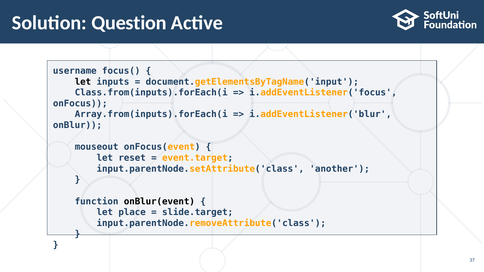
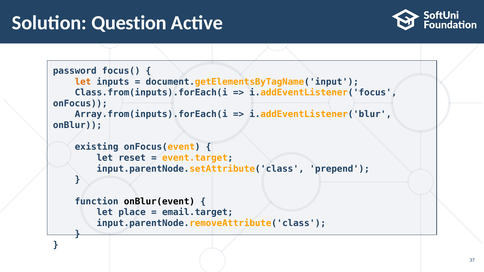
username: username -> password (75, 71)
let colour: black -> orange (83, 82)
mouseout: mouseout -> existing (97, 147)
another: another -> prepend (340, 169)
slide.target: slide.target -> email.target (198, 212)
